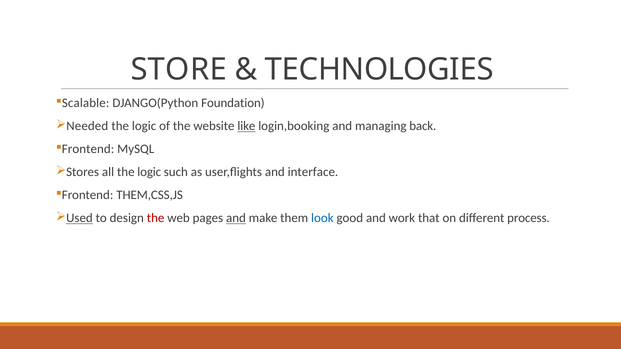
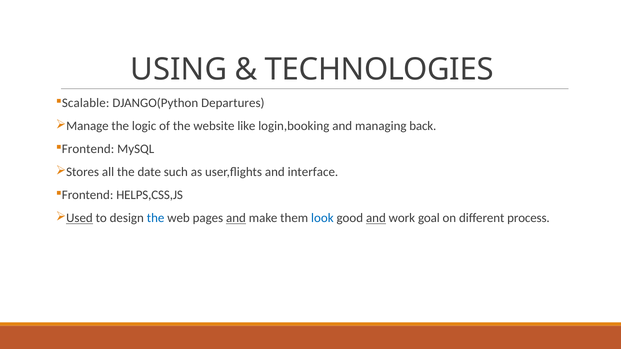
STORE: STORE -> USING (179, 70)
Foundation: Foundation -> Departures (233, 103)
Needed: Needed -> Manage (87, 126)
like underline: present -> none (246, 126)
all the logic: logic -> date (149, 172)
THEM,CSS,JS: THEM,CSS,JS -> HELPS,CSS,JS (150, 195)
the colour: red -> blue (156, 218)
and underline: none -> present (376, 218)
that: that -> goal (429, 218)
